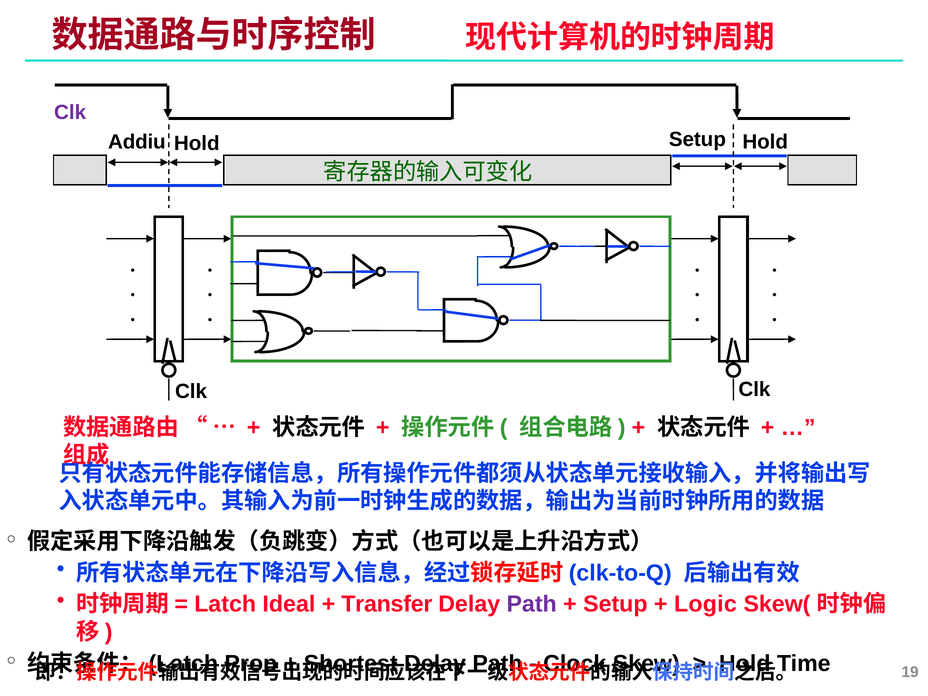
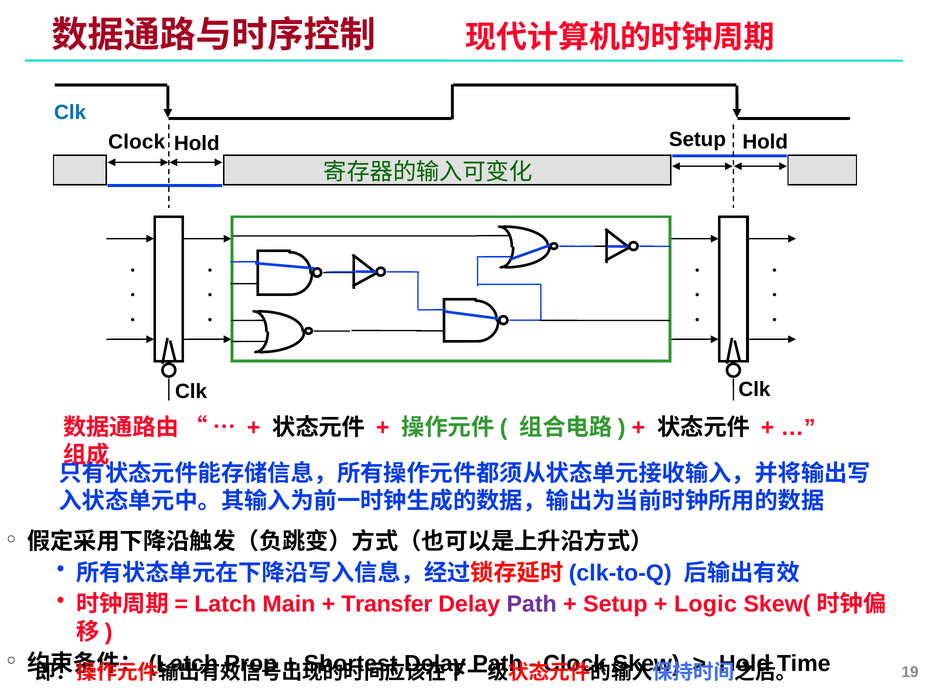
Clk colour: purple -> blue (70, 112)
Addiu: Addiu -> Clock (137, 142)
Ideal: Ideal -> Main (289, 604)
